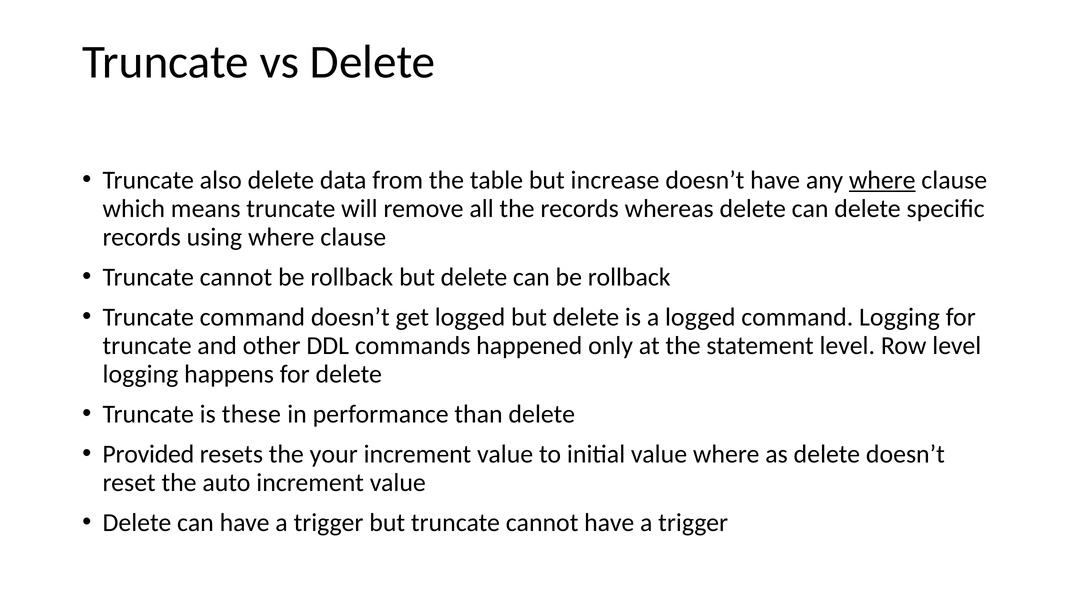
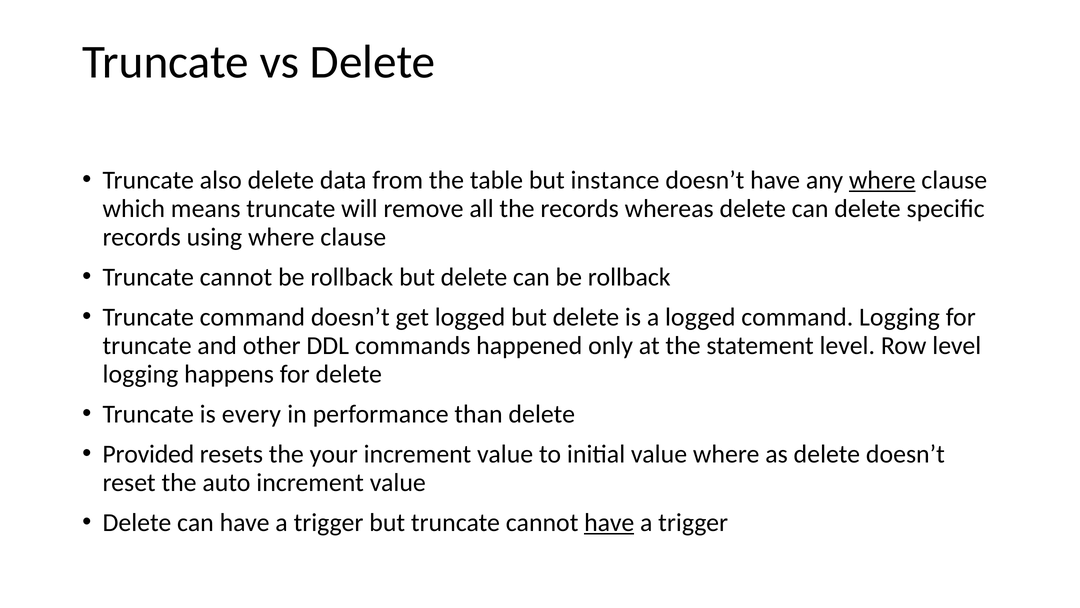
increase: increase -> instance (615, 180)
these: these -> every (251, 414)
have underline: none -> present (609, 522)
